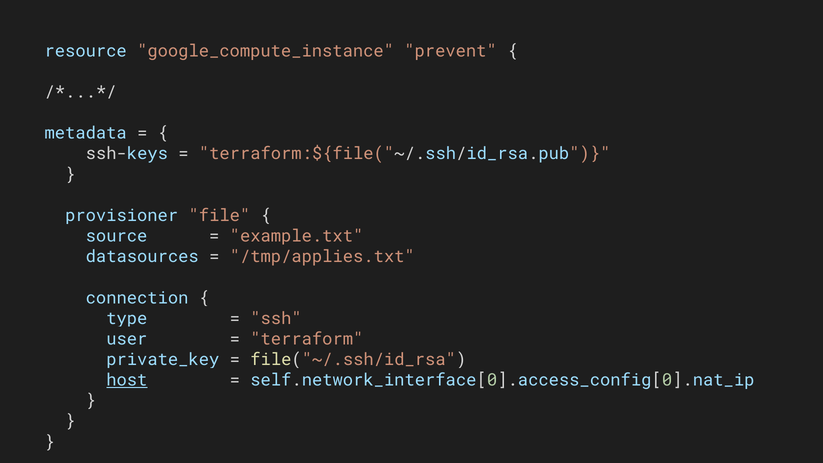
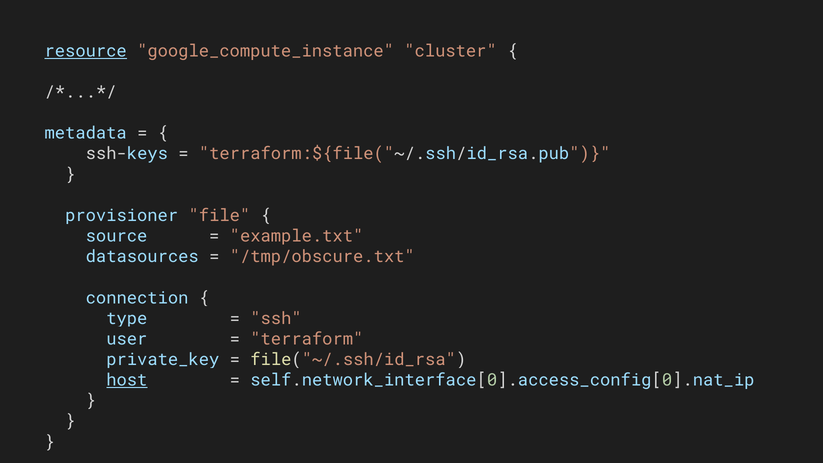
resource underline: none -> present (86, 51)
prevent: prevent -> cluster (451, 51)
/tmp/applies.txt: /tmp/applies.txt -> /tmp/obscure.txt (322, 257)
